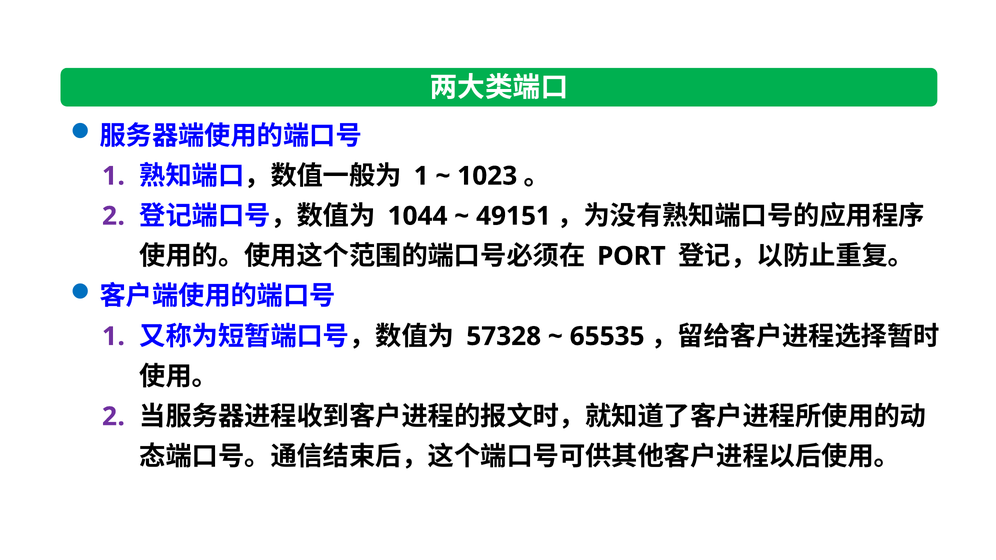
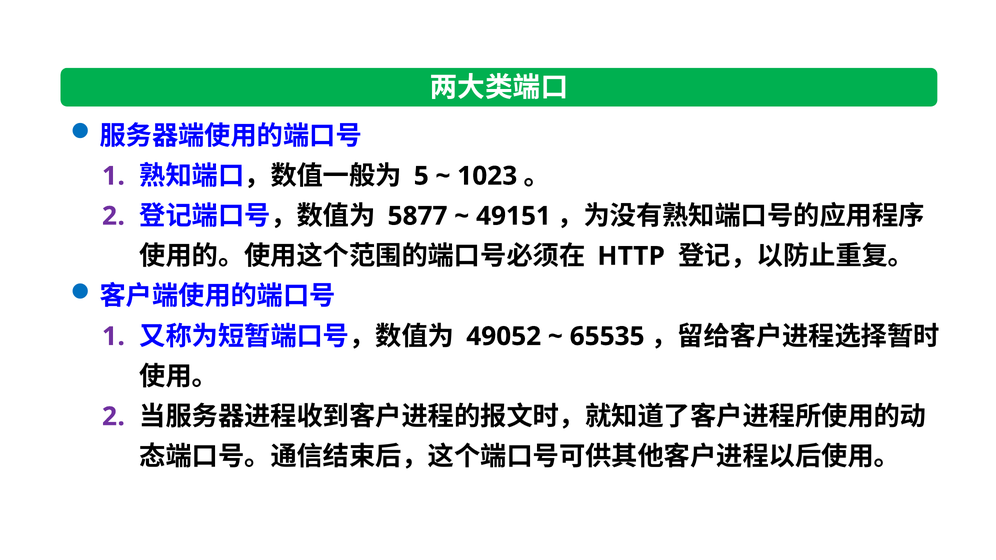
1: 1 -> 5 (421, 176)
1044: 1044 -> 5877 (418, 216)
PORT: PORT -> HTTP (631, 256)
57328: 57328 -> 49052 (504, 337)
